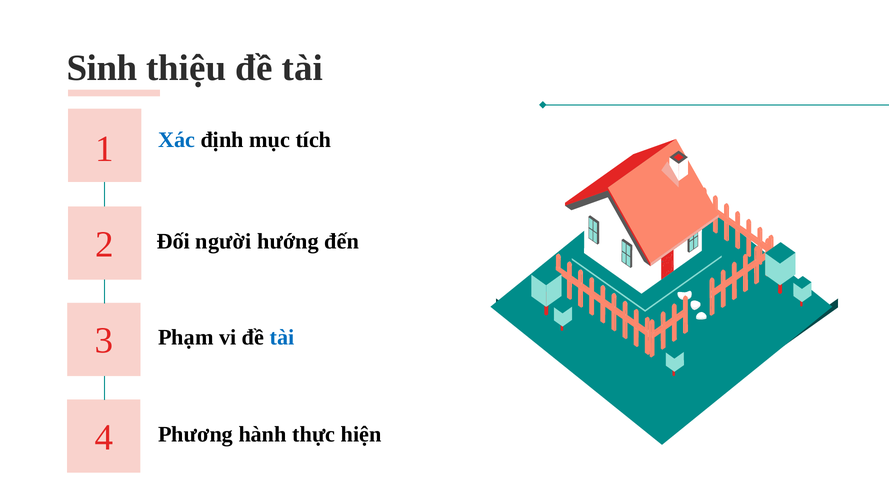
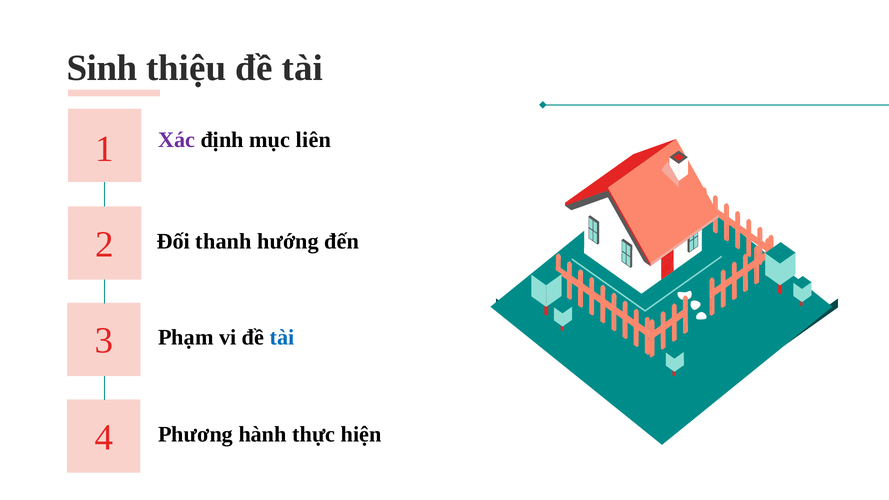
Xác colour: blue -> purple (177, 140)
tích: tích -> liên (313, 140)
người: người -> thanh (224, 241)
